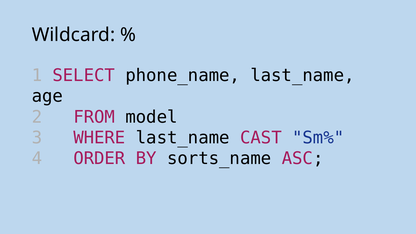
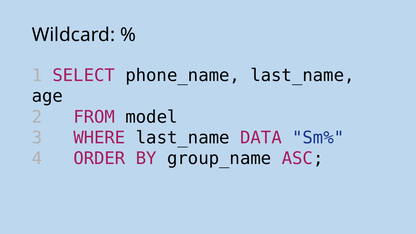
CAST: CAST -> DATA (261, 138)
sorts_name: sorts_name -> group_name (219, 159)
